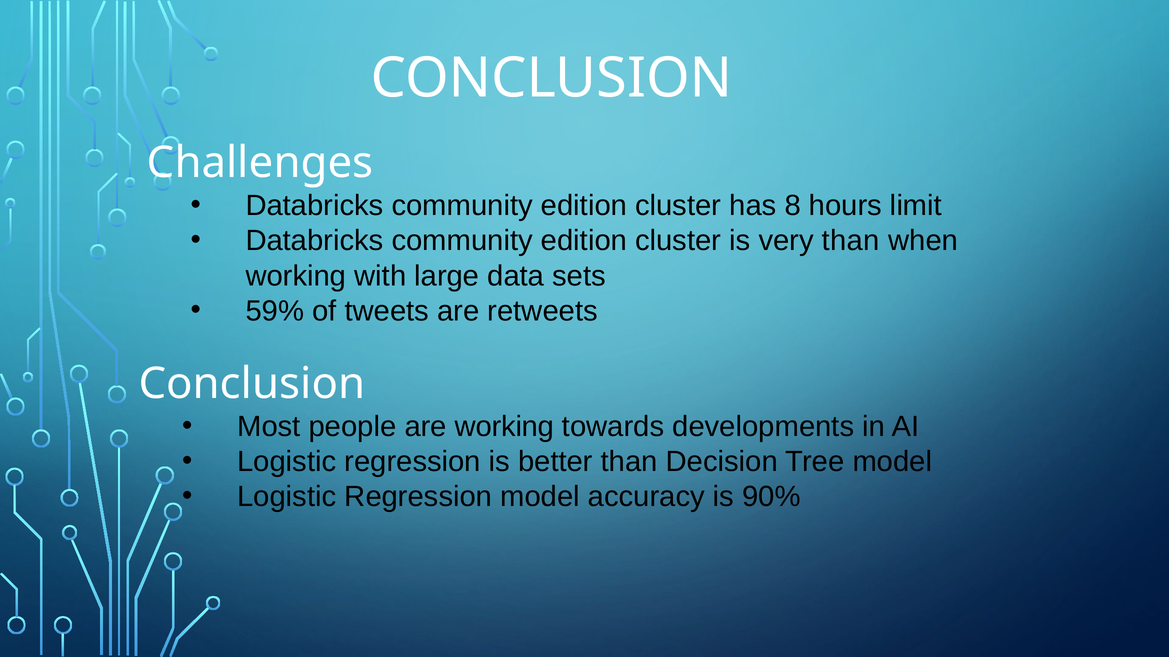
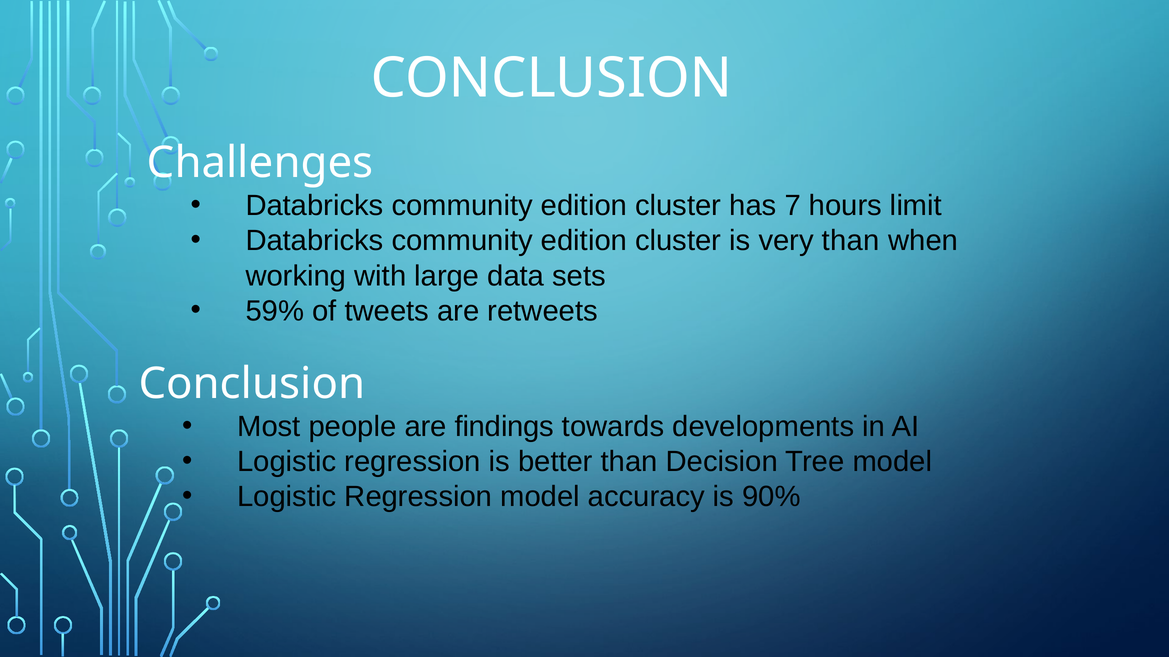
8: 8 -> 7 (793, 206)
are working: working -> findings (504, 427)
